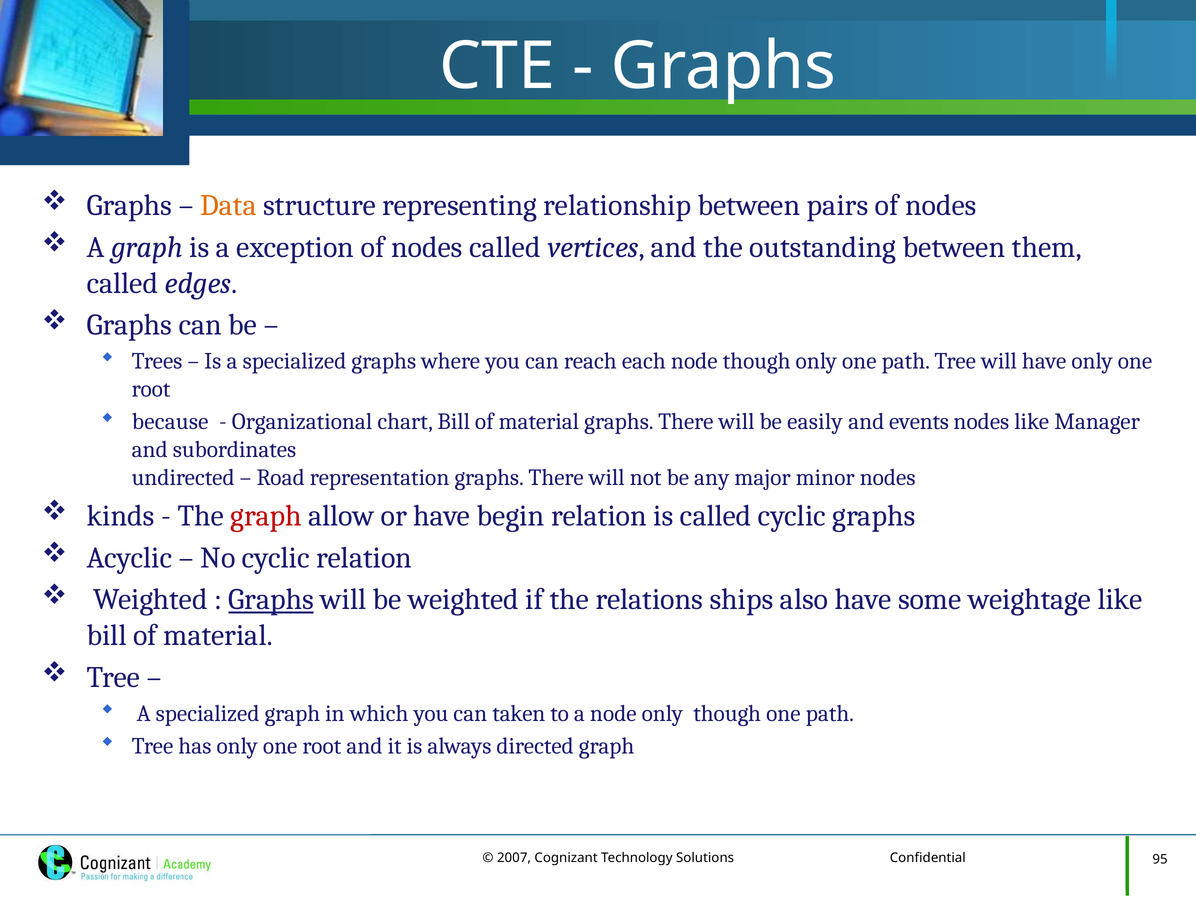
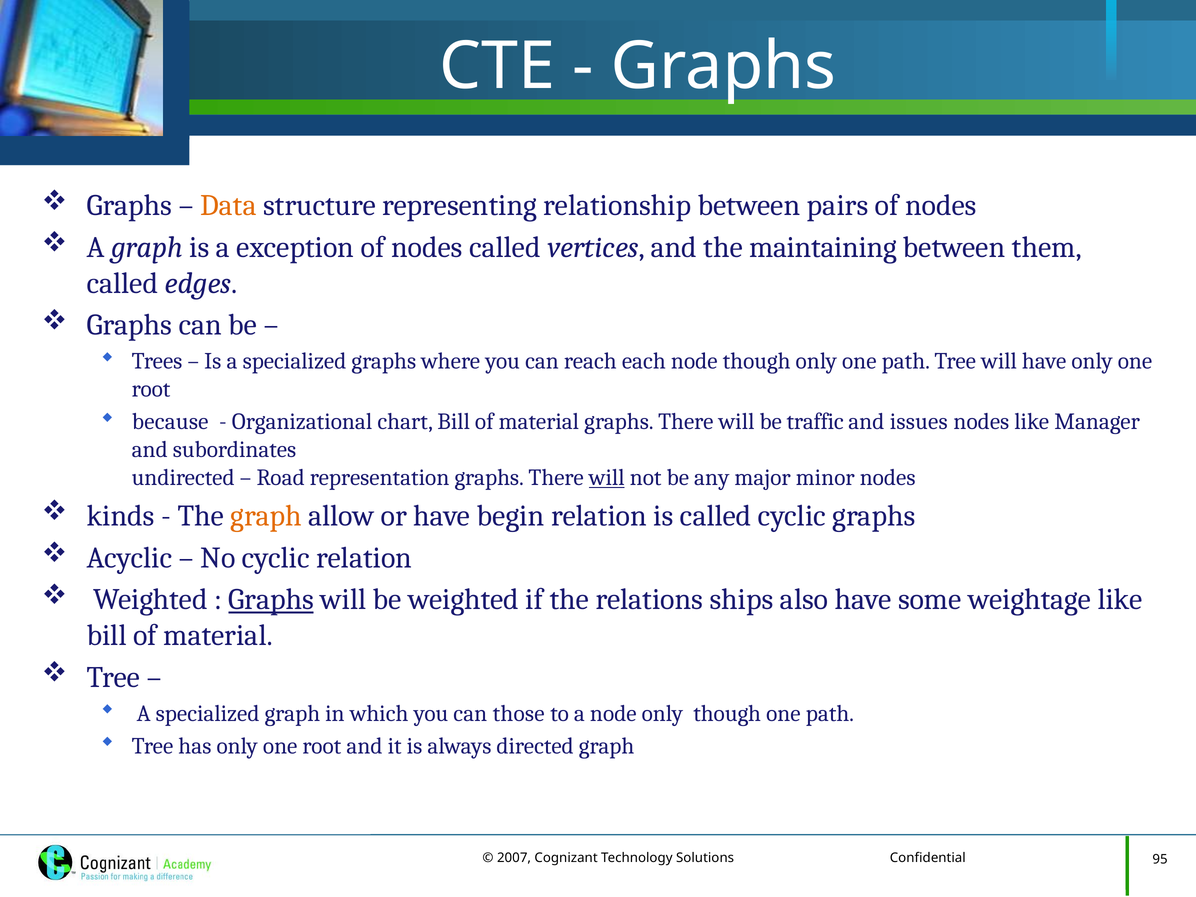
outstanding: outstanding -> maintaining (823, 247)
easily: easily -> traffic (815, 422)
events: events -> issues (919, 422)
will underline: none -> present (607, 477)
graph colour: red -> orange (266, 516)
taken: taken -> those (519, 713)
